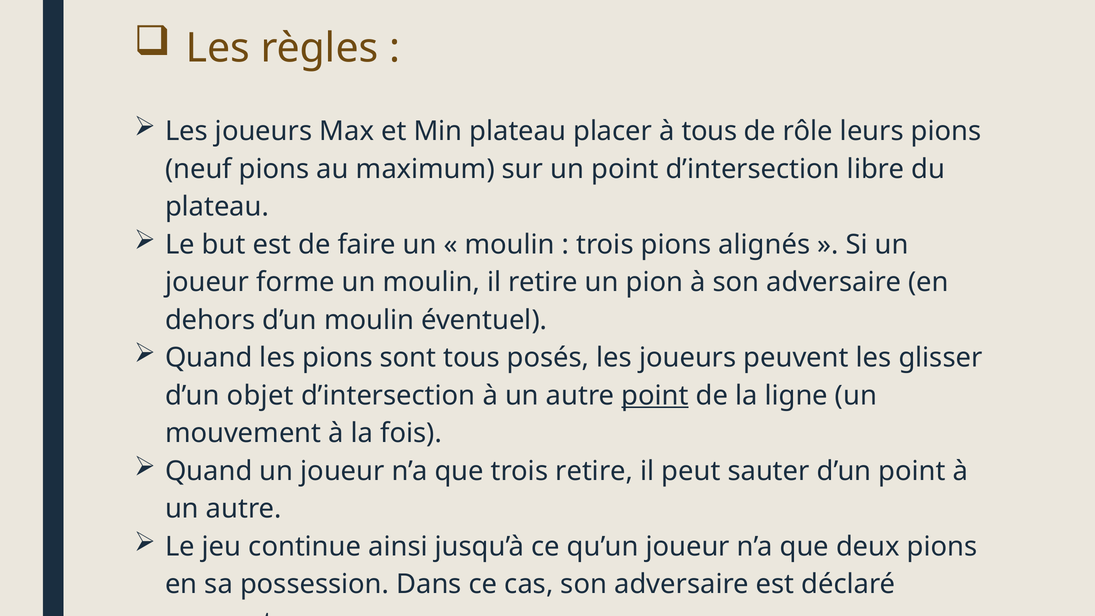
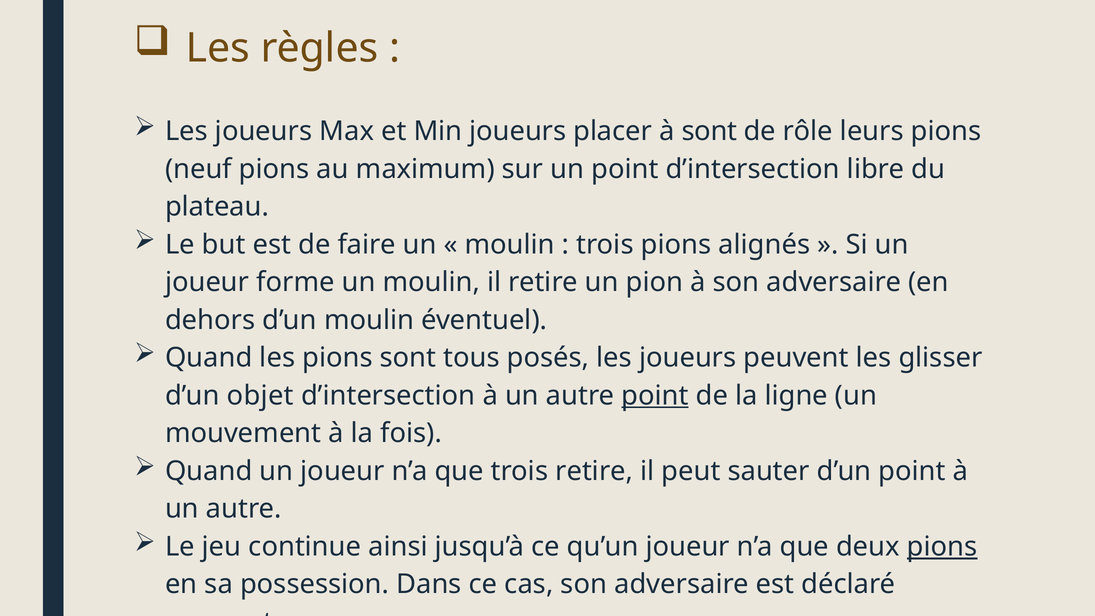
Min plateau: plateau -> joueurs (518, 131)
à tous: tous -> sont (709, 131)
pions underline: none -> present (942, 547)
